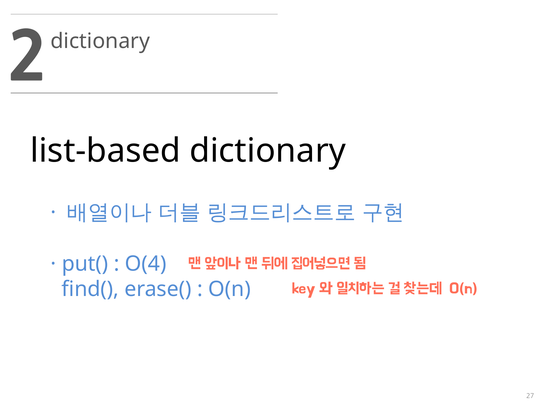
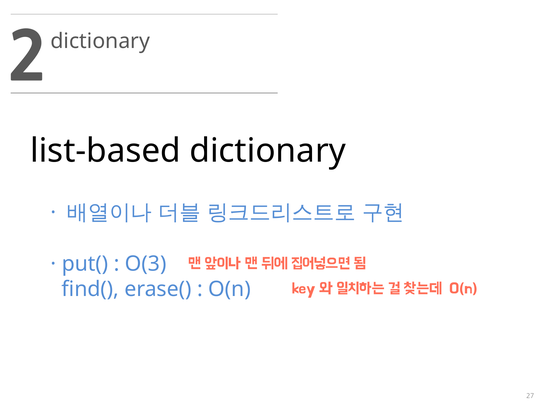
O(4: O(4 -> O(3 (146, 264)
